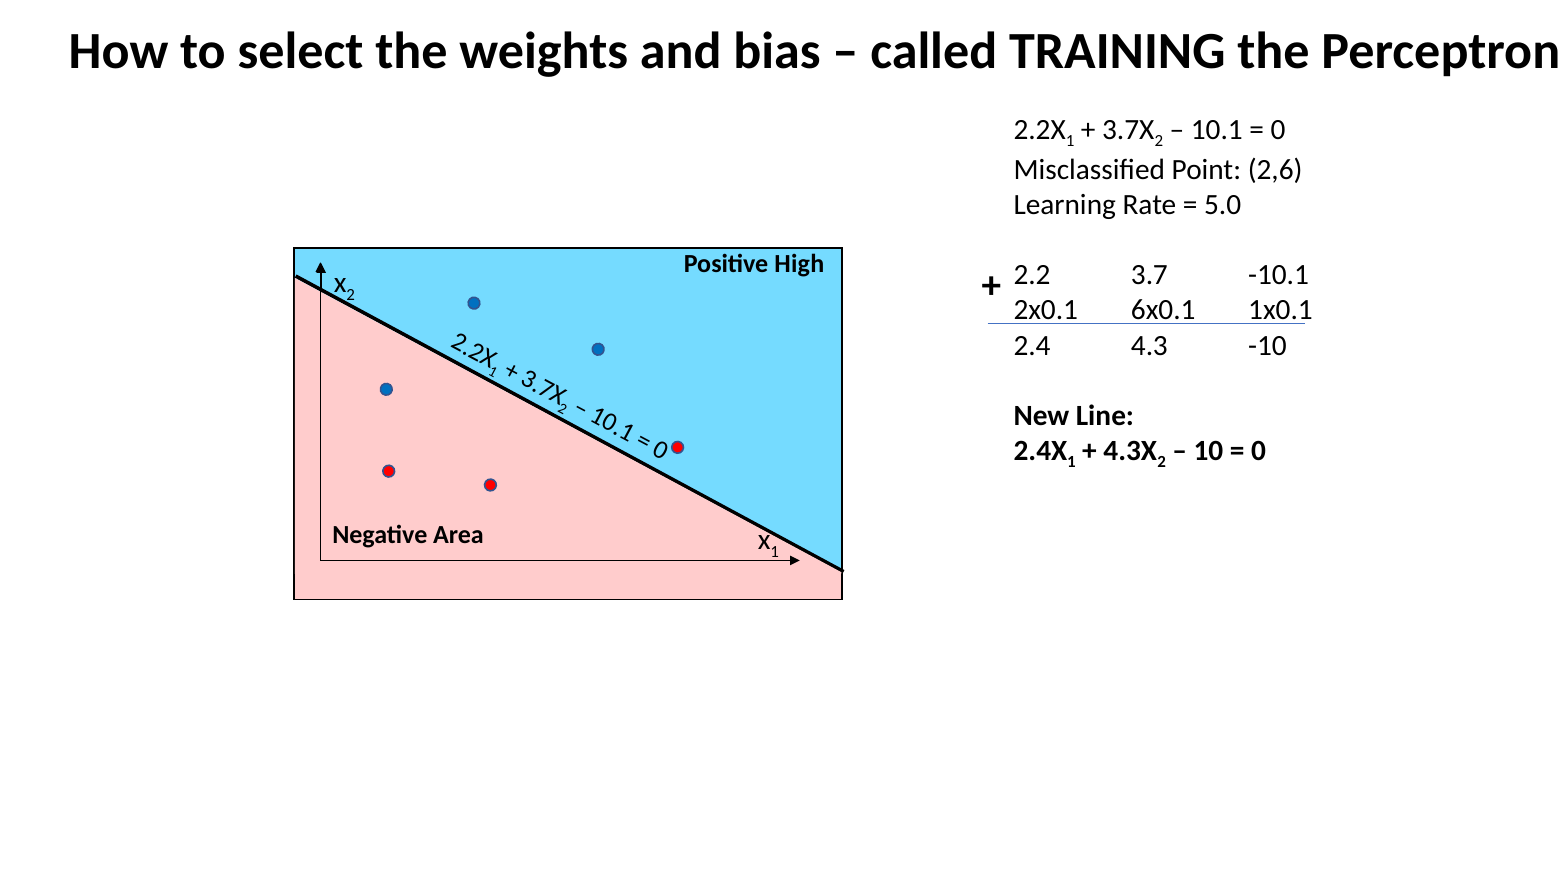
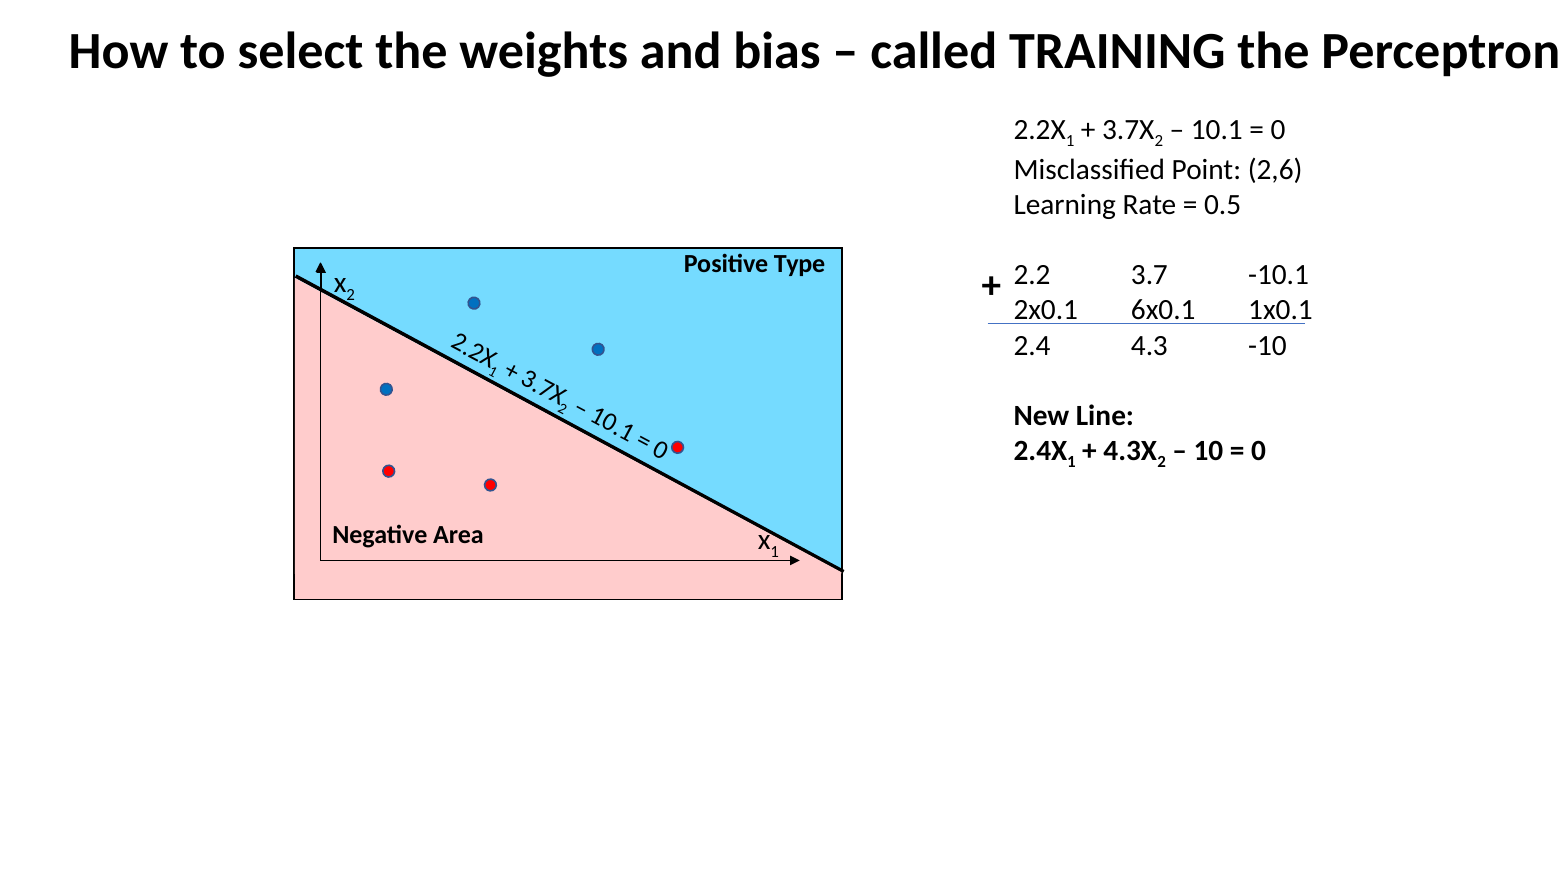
5.0: 5.0 -> 0.5 (1223, 205)
High: High -> Type (800, 264)
